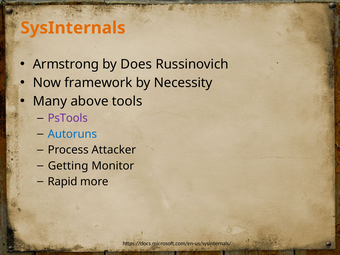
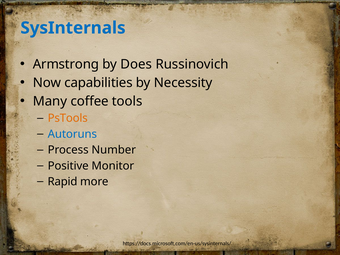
SysInternals colour: orange -> blue (73, 28)
framework: framework -> capabilities (98, 83)
above: above -> coffee (90, 101)
PsTools colour: purple -> orange (68, 118)
Attacker: Attacker -> Number (114, 150)
Getting: Getting -> Positive (68, 166)
